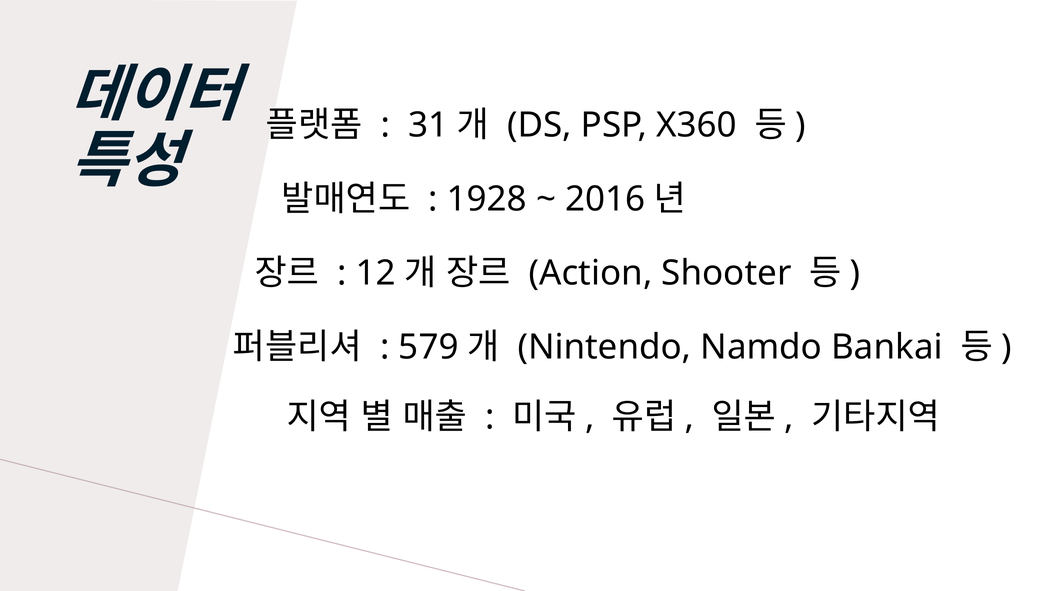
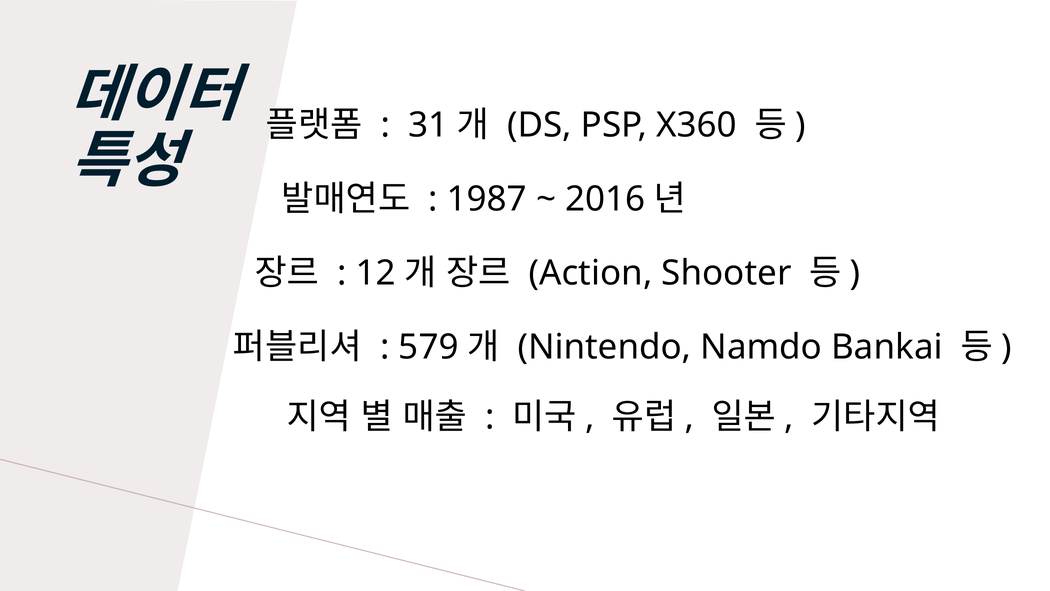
1928: 1928 -> 1987 (487, 199)
